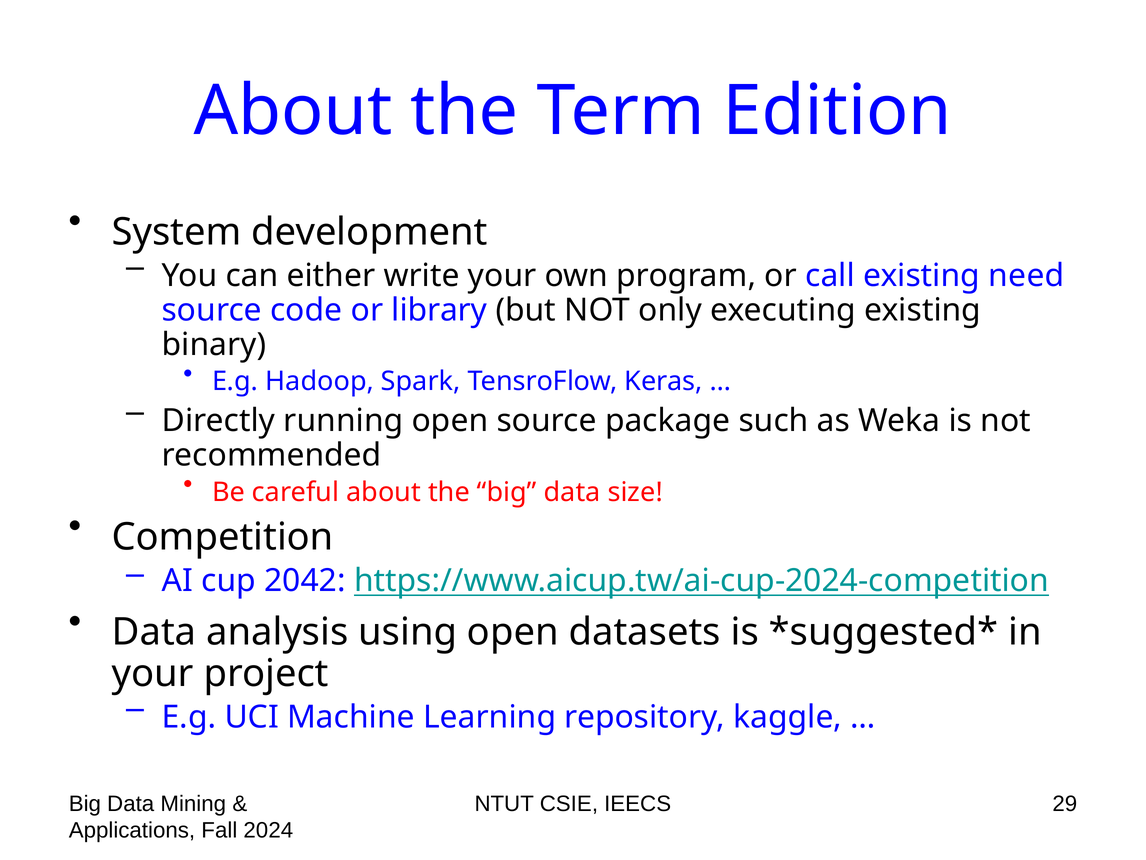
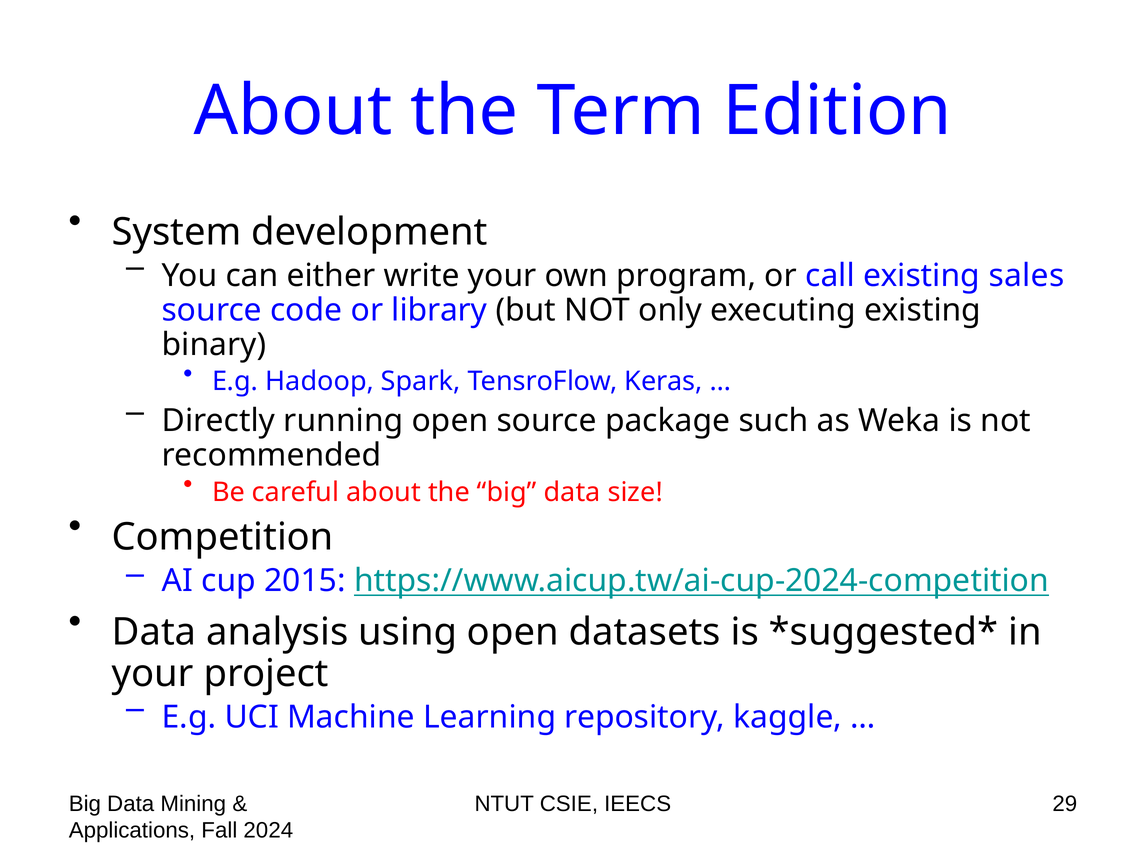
need: need -> sales (1026, 276)
2042: 2042 -> 2015 (305, 580)
